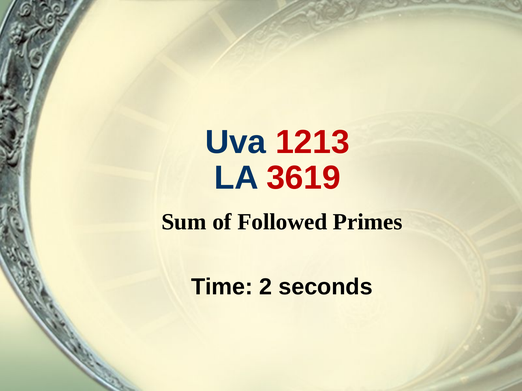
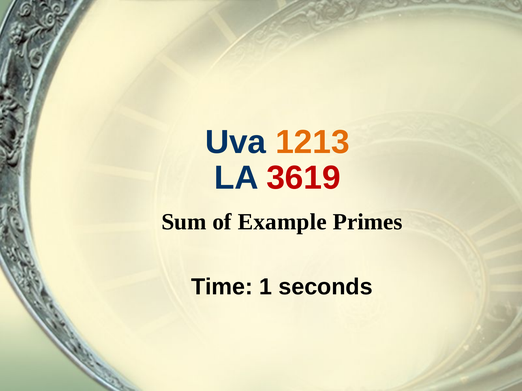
1213 colour: red -> orange (313, 142)
Followed: Followed -> Example (282, 222)
2: 2 -> 1 (266, 287)
